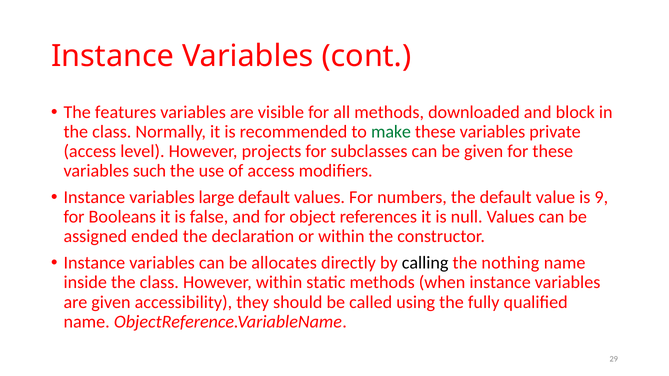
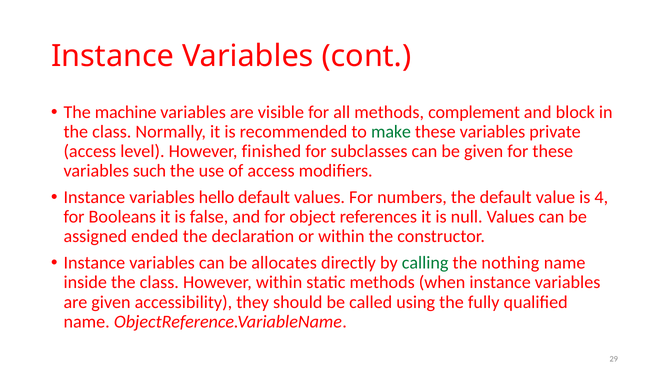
features: features -> machine (126, 112)
downloaded: downloaded -> complement (474, 112)
projects: projects -> finished (271, 151)
large: large -> hello (216, 198)
9: 9 -> 4 (601, 198)
calling colour: black -> green (425, 263)
